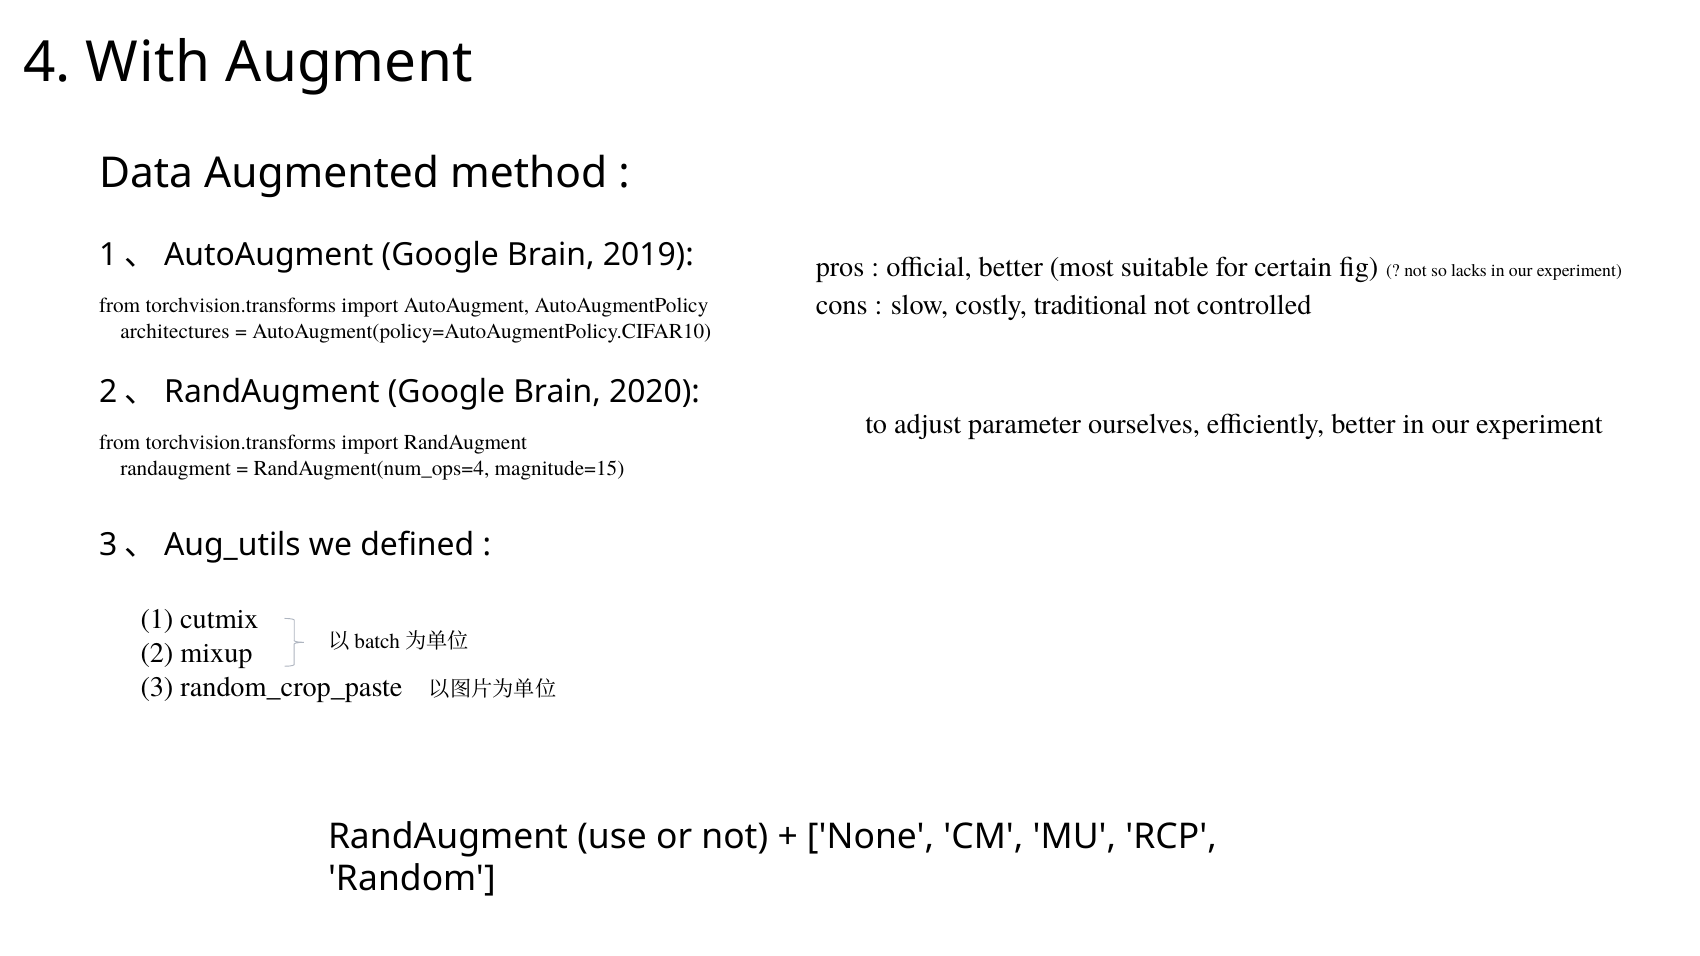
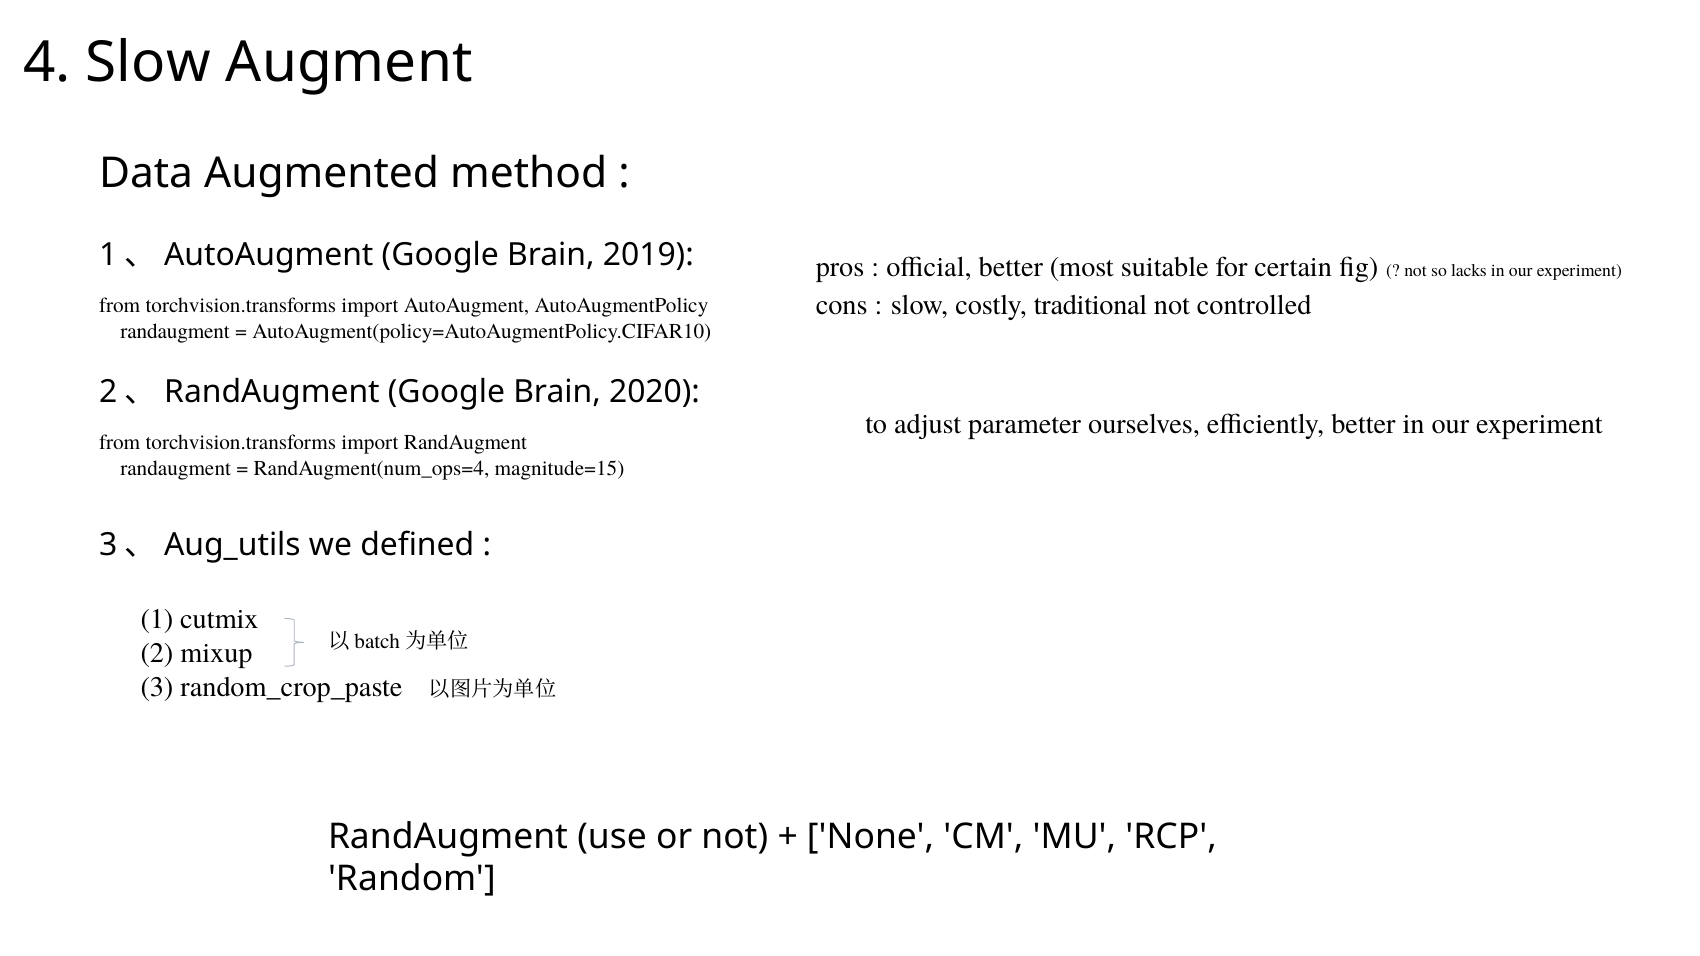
4 With: With -> Slow (148, 62)
architectures: architectures -> randaugment (175, 331)
